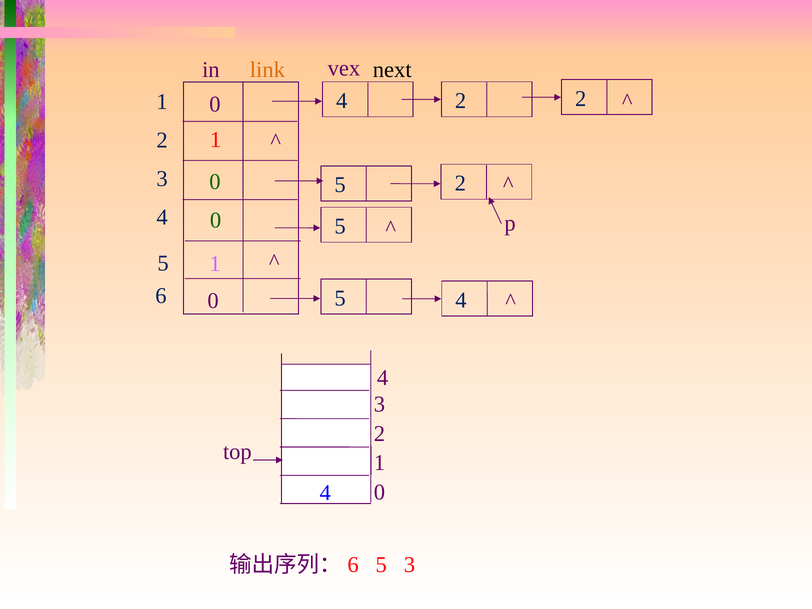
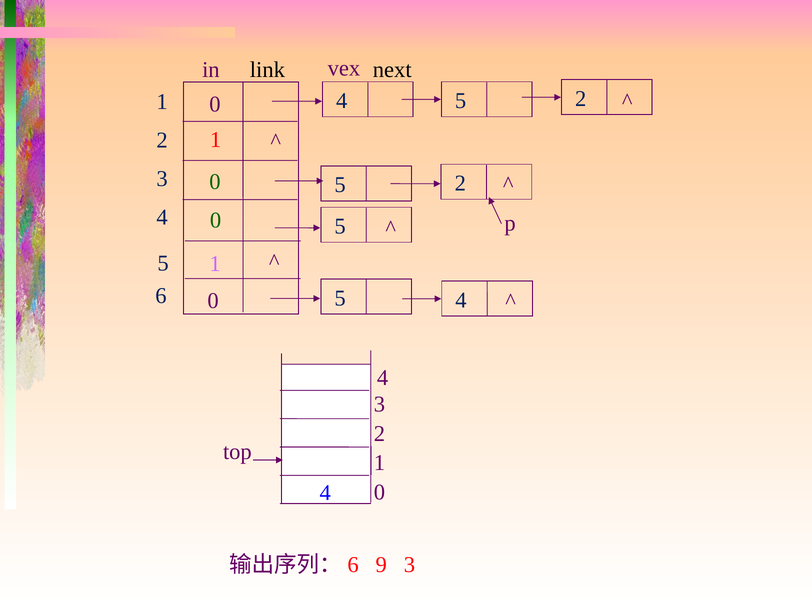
link colour: orange -> black (267, 70)
2: 2 -> 5 (461, 101)
5: 5 -> 9 (381, 565)
